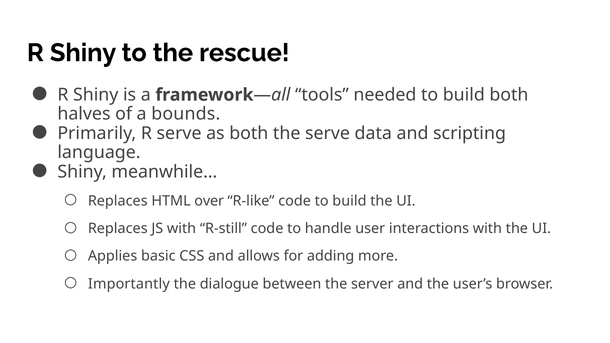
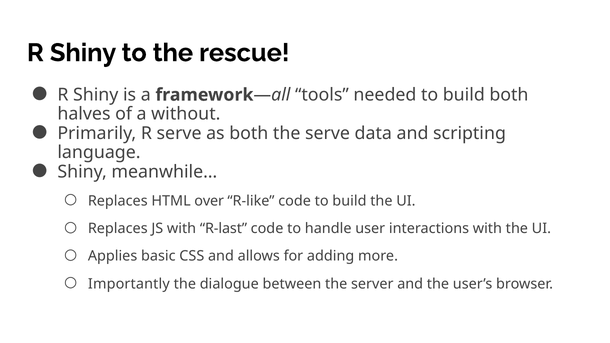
bounds: bounds -> without (186, 114)
R-still: R-still -> R-last (223, 229)
